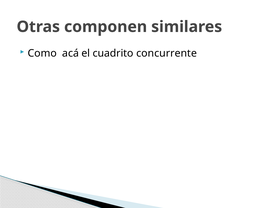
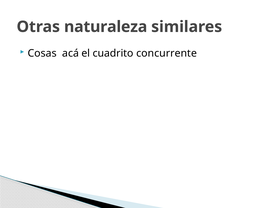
componen: componen -> naturaleza (106, 27)
Como: Como -> Cosas (42, 53)
